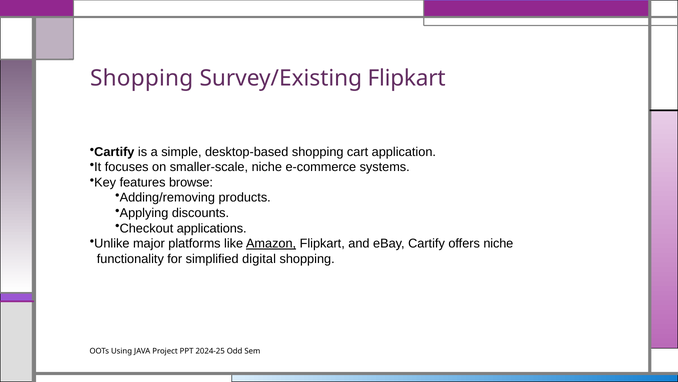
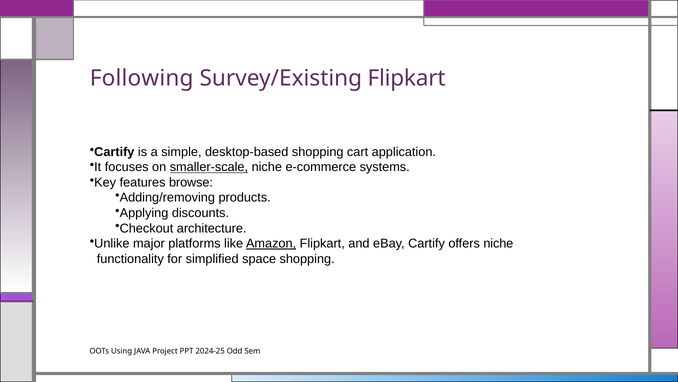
Shopping: Shopping -> Following (142, 78)
smaller-scale underline: none -> present (209, 167)
applications: applications -> architecture (212, 228)
digital: digital -> space (259, 259)
